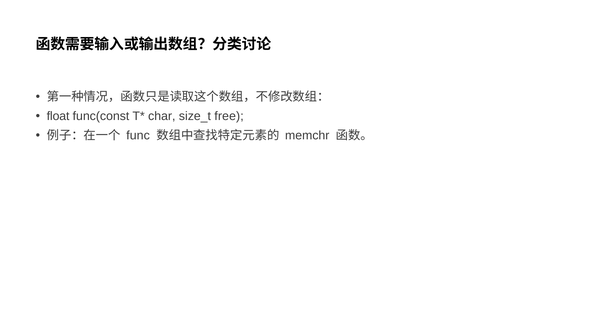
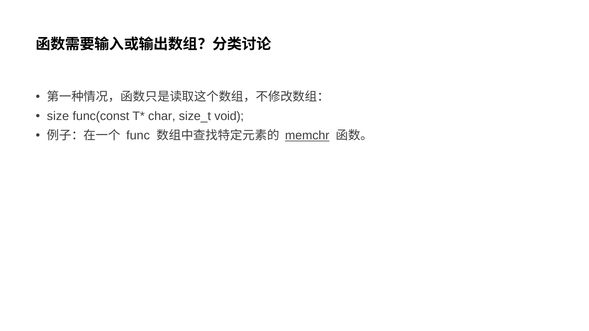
float: float -> size (58, 116)
free: free -> void (229, 116)
memchr underline: none -> present (307, 136)
